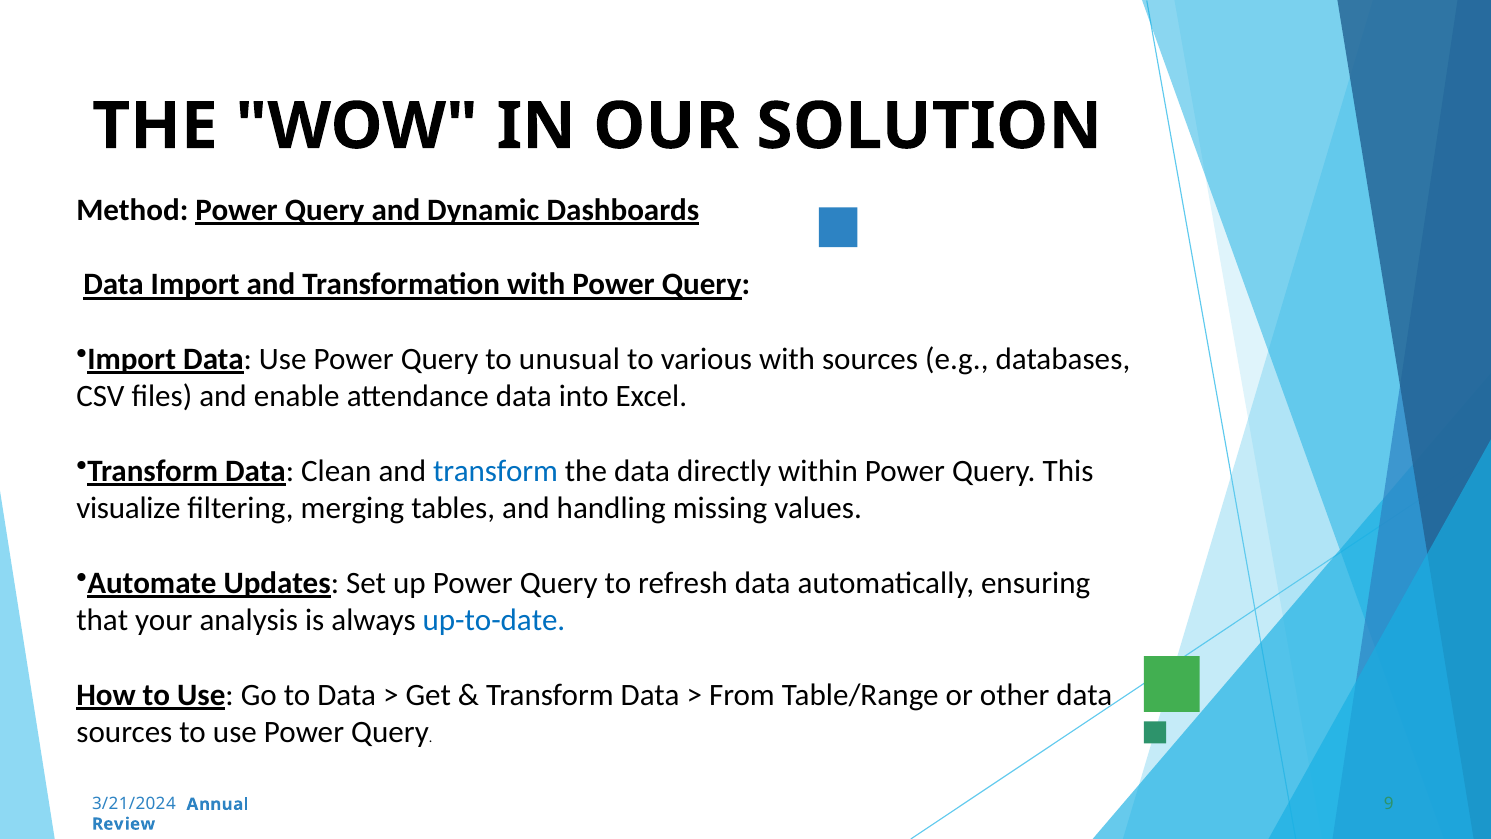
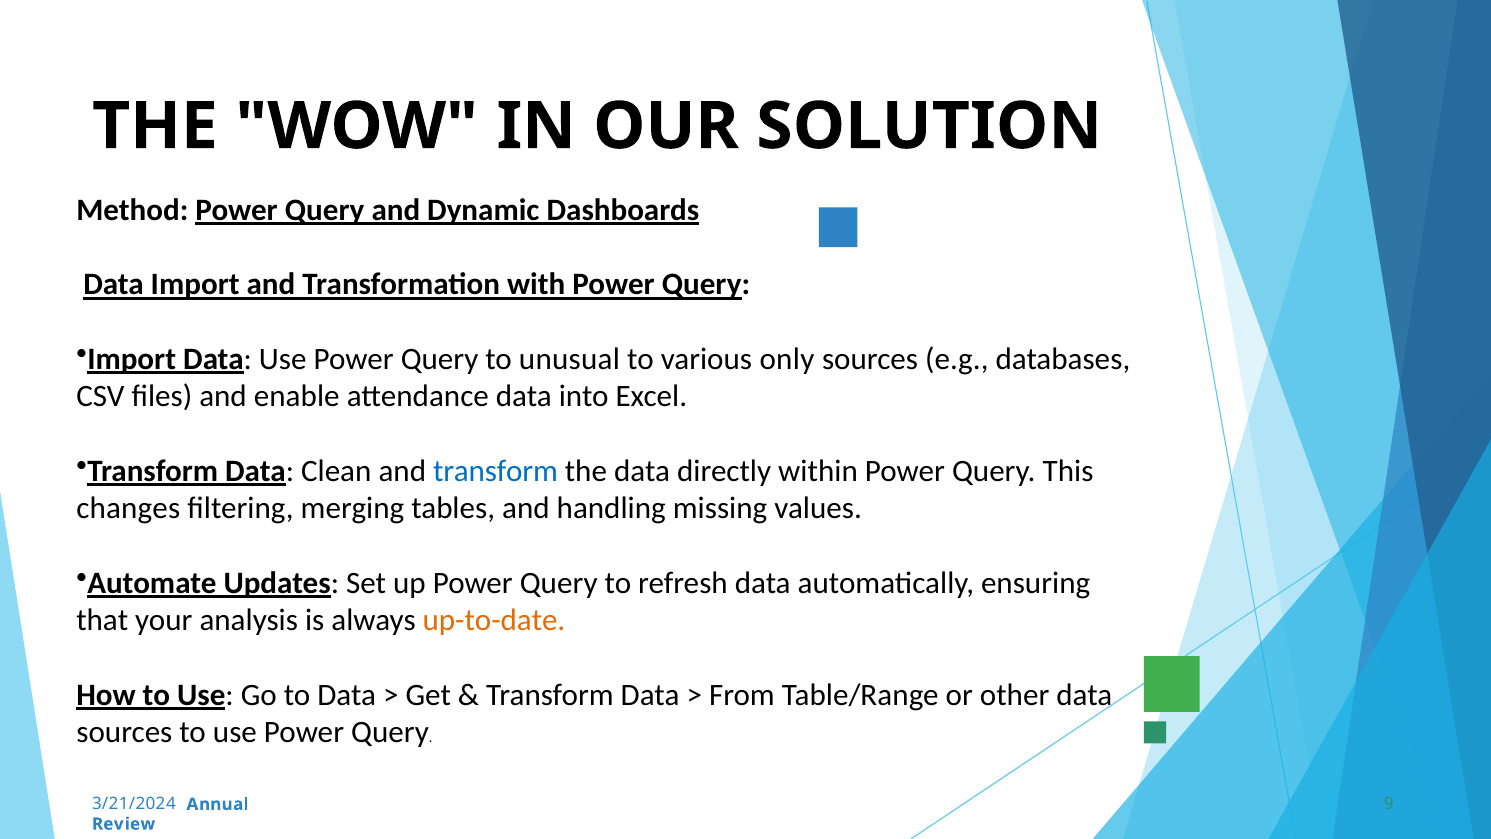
various with: with -> only (787, 359)
visualize: visualize -> changes (128, 508)
up-to-date colour: blue -> orange (494, 620)
